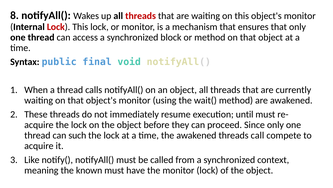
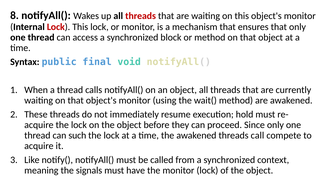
until: until -> hold (245, 114)
known: known -> signals (89, 170)
